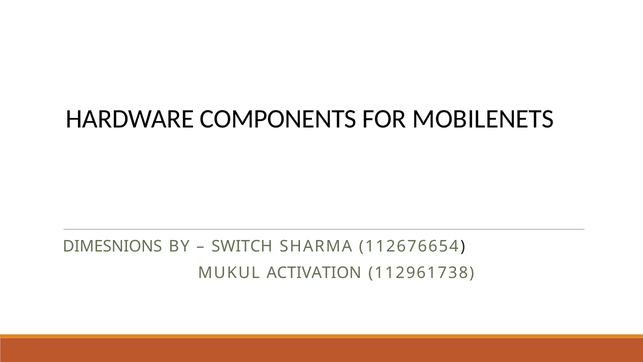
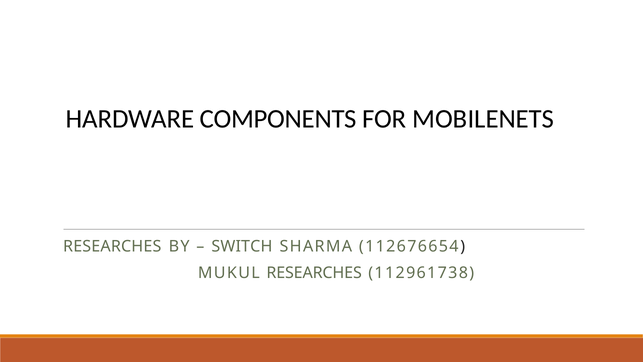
DIMESNIONS: DIMESNIONS -> RESEARCHES (112, 246)
MUKUL ACTIVATION: ACTIVATION -> RESEARCHES (314, 273)
